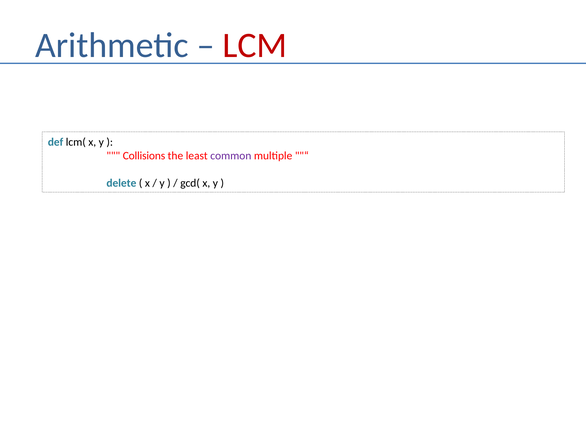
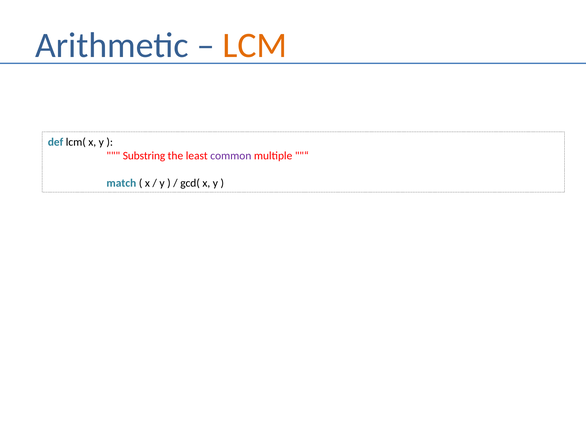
LCM colour: red -> orange (255, 45)
Collisions: Collisions -> Substring (144, 156)
delete: delete -> match (121, 183)
